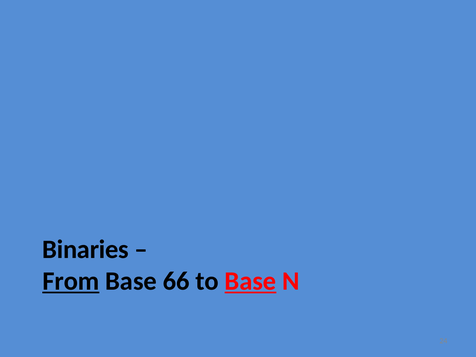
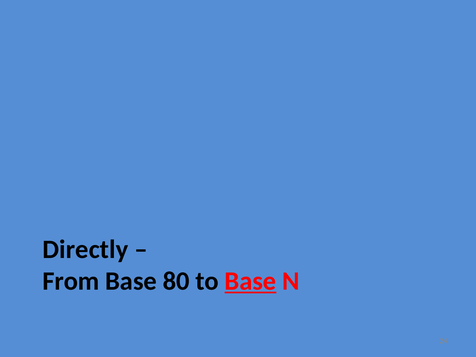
Binaries: Binaries -> Directly (85, 249)
From underline: present -> none (71, 281)
66: 66 -> 80 (176, 281)
